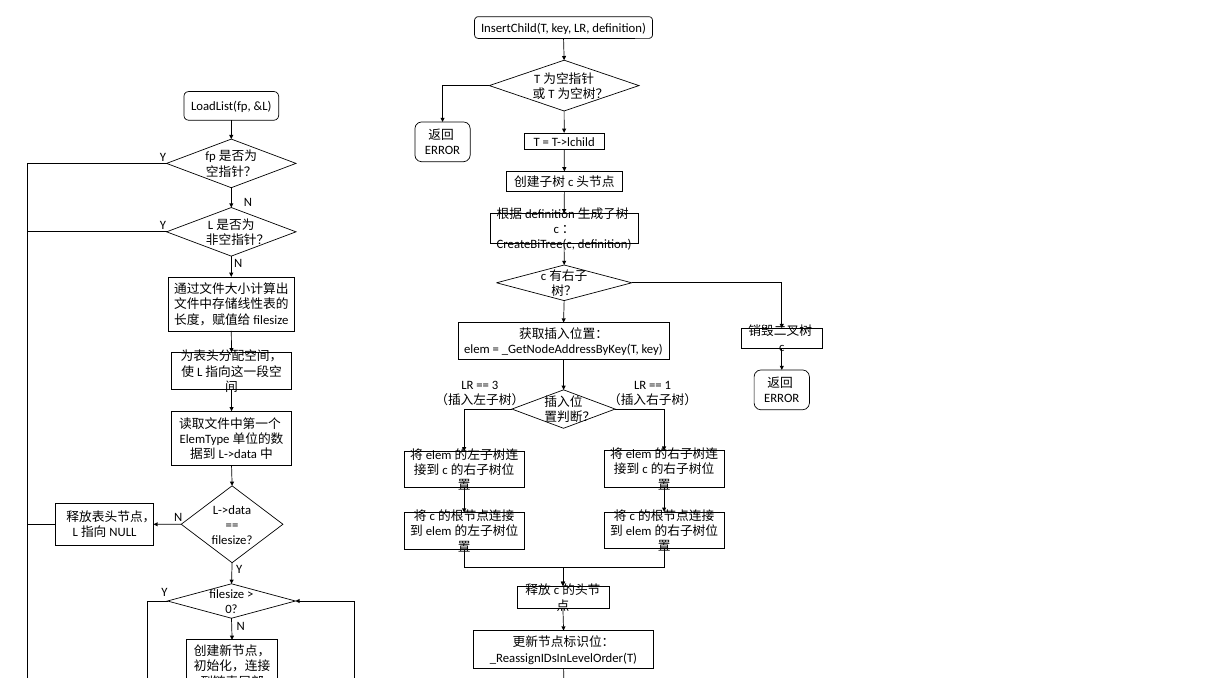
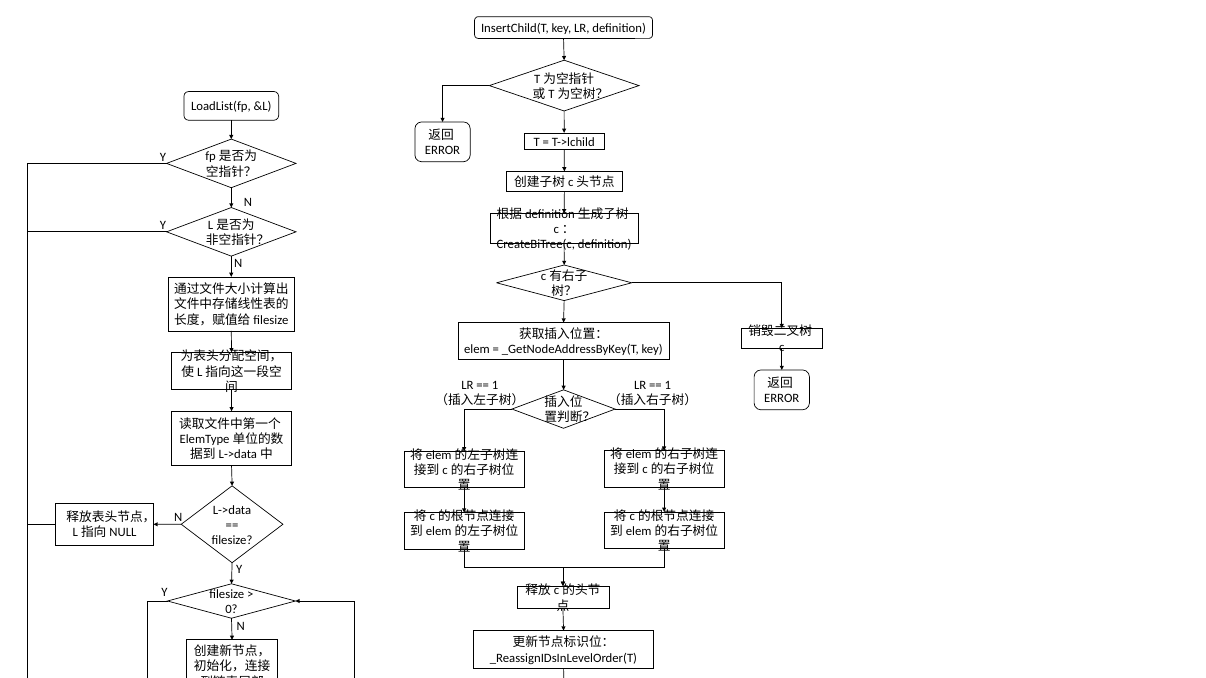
3: 3 -> 1 (495, 385)
